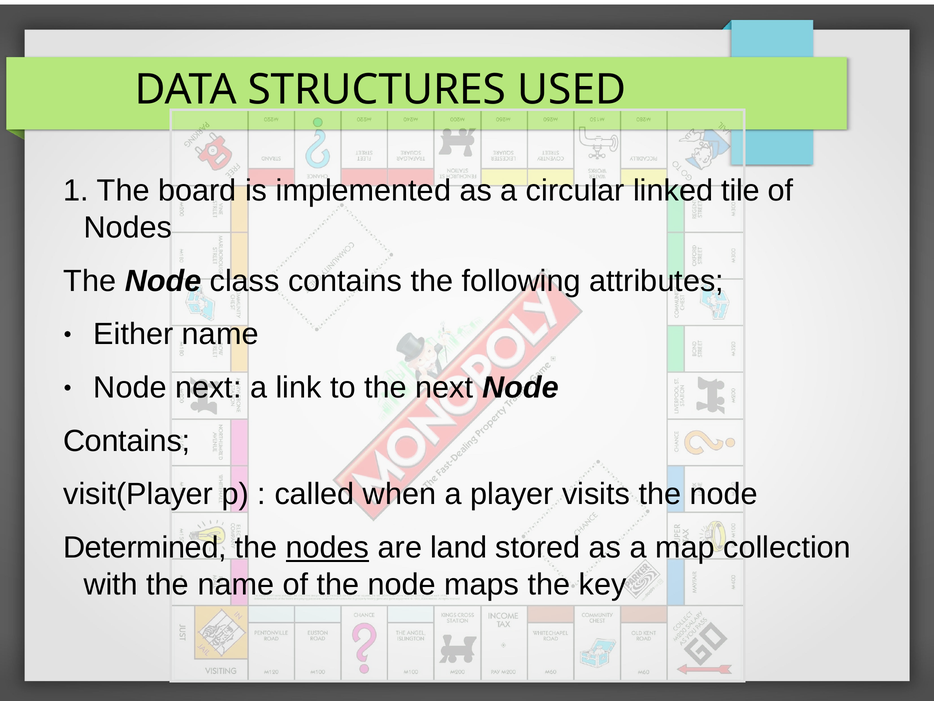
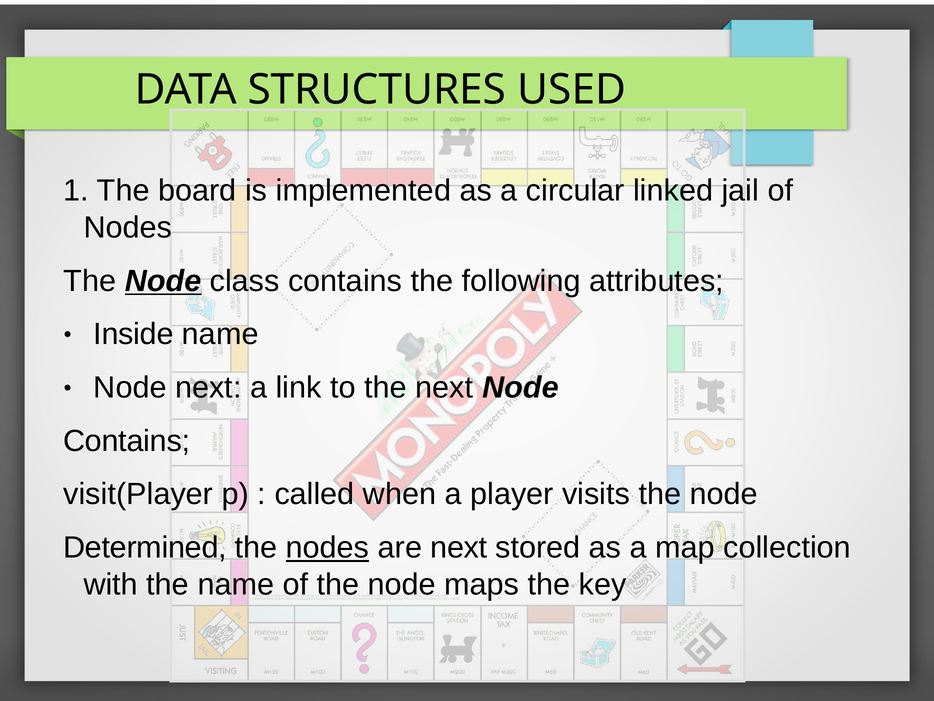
tile: tile -> jail (740, 191)
Node underline: none -> present (163, 281)
Either: Either -> Inside (134, 334)
are land: land -> next (459, 548)
